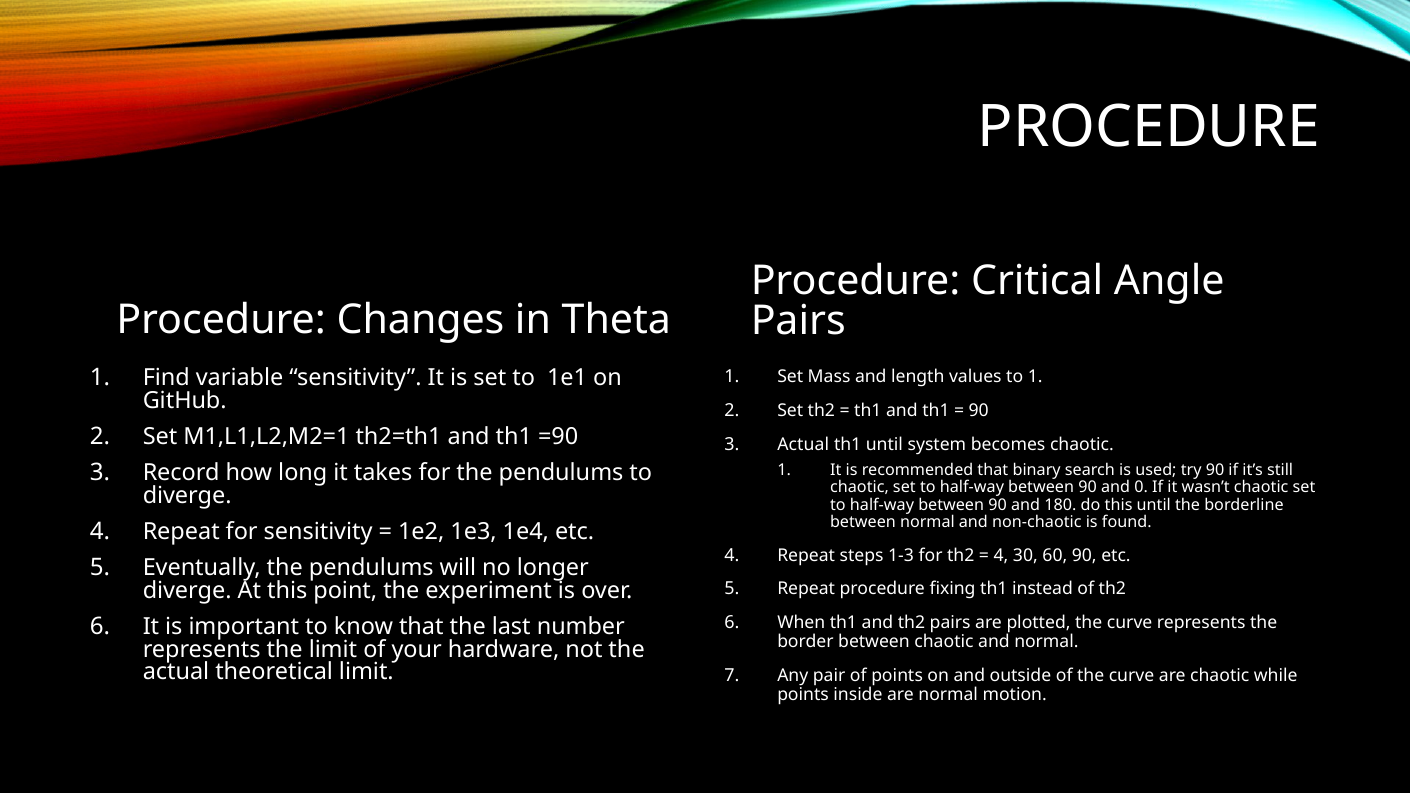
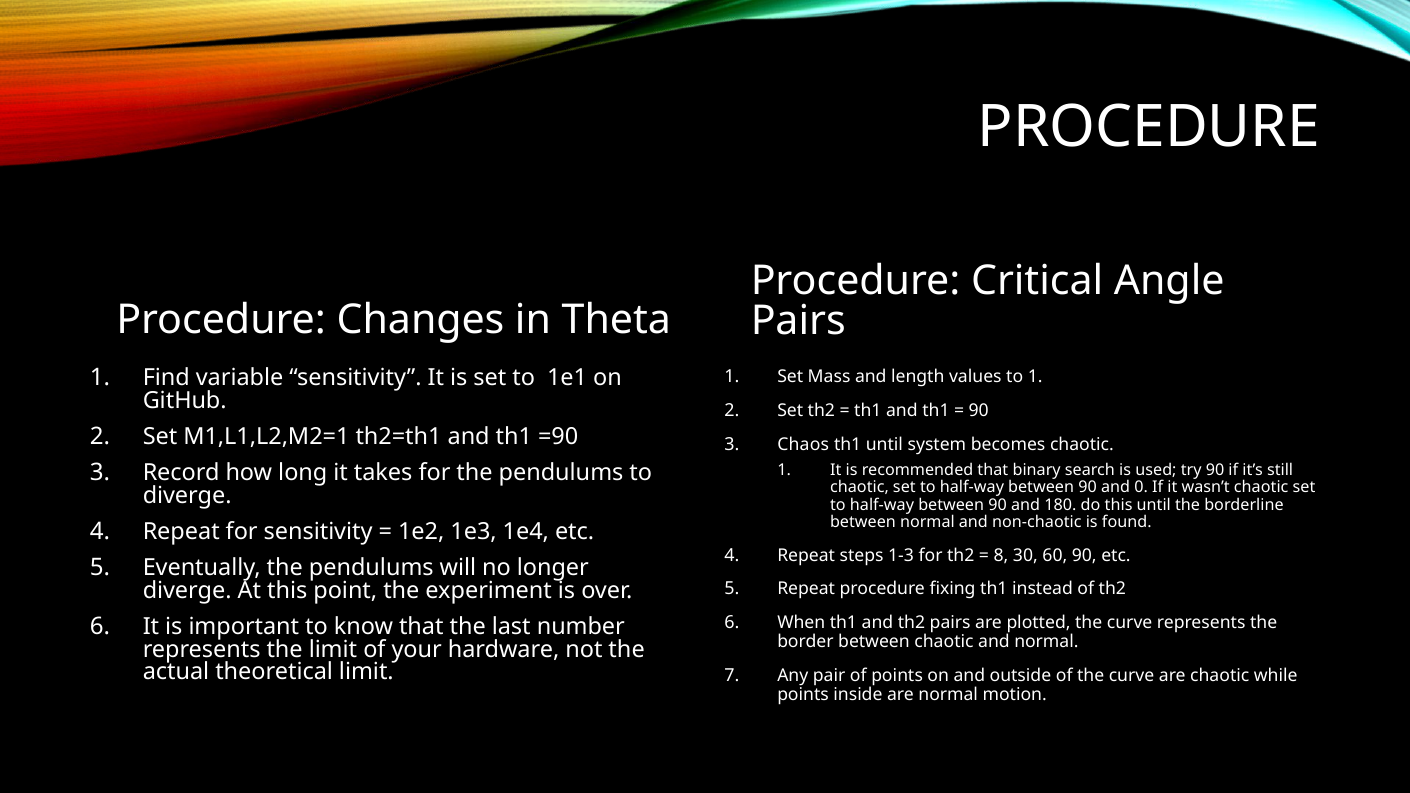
Actual: Actual -> Chaos (803, 444)
4: 4 -> 8 (1001, 555)
